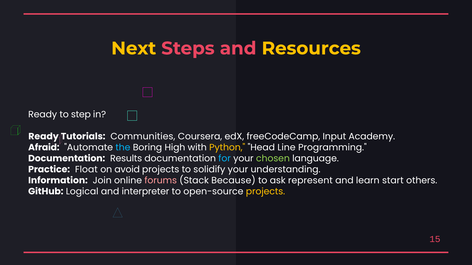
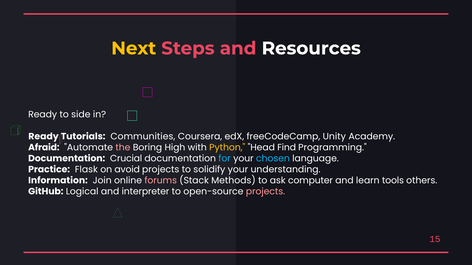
Resources colour: yellow -> white (311, 48)
step: step -> side (81, 115)
Input: Input -> Unity (334, 137)
the colour: light blue -> pink (123, 148)
Line: Line -> Find (287, 148)
Results: Results -> Crucial (126, 159)
chosen colour: light green -> light blue (273, 159)
Float: Float -> Flask (86, 170)
Because: Because -> Methods (233, 181)
represent: represent -> computer (310, 181)
start: start -> tools (393, 181)
projects colour: yellow -> pink (265, 192)
